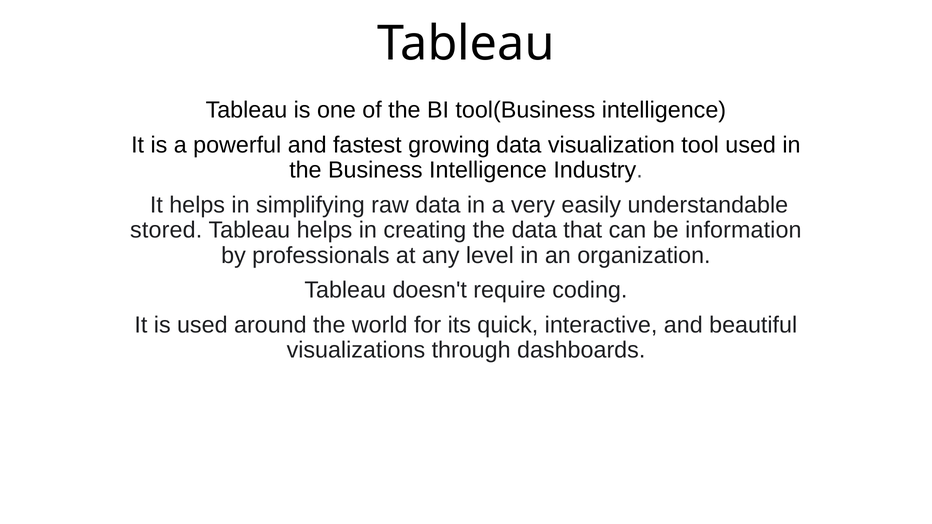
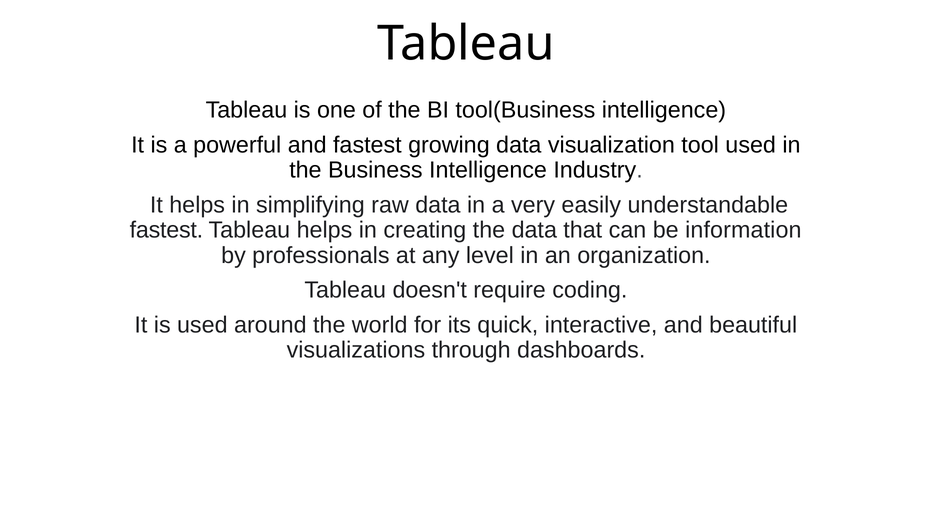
stored: stored -> fastest (166, 230)
